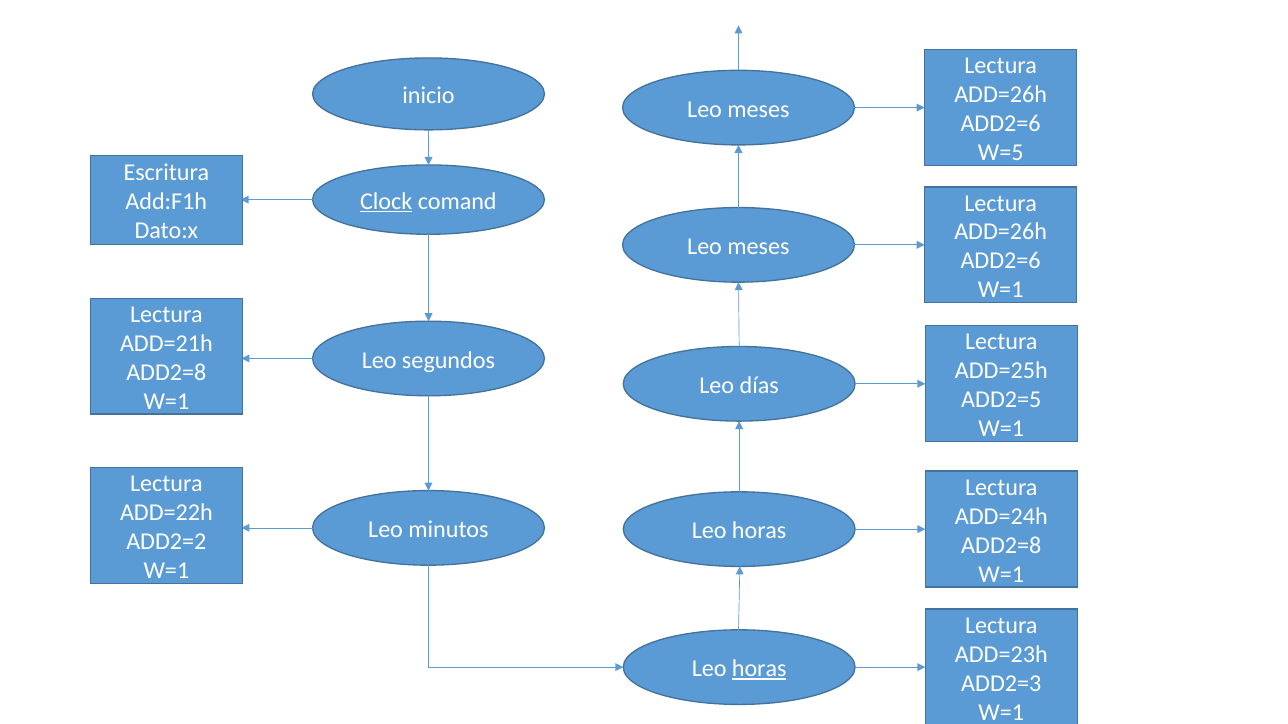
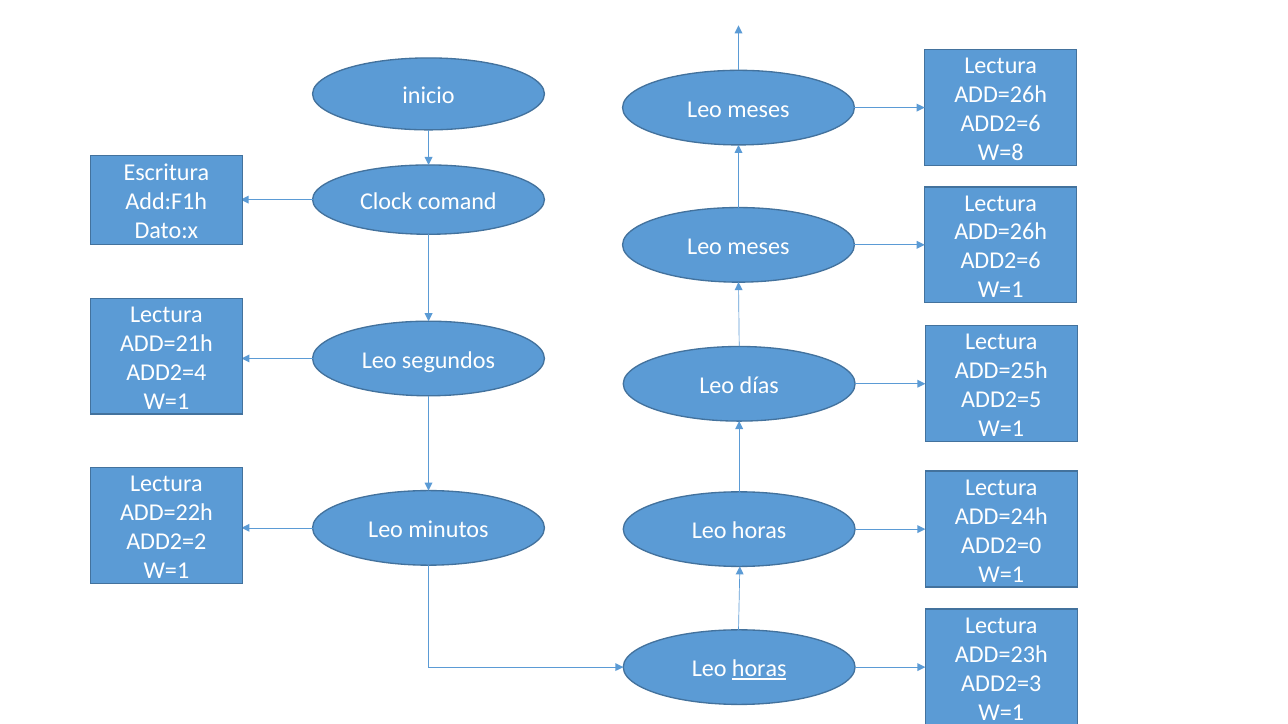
W=5: W=5 -> W=8 (1001, 153)
Clock underline: present -> none (386, 201)
ADD2=8: ADD2=8 -> ADD2=4 (166, 373)
ADD2=8: ADD2=8 -> ADD2=0 (1001, 546)
